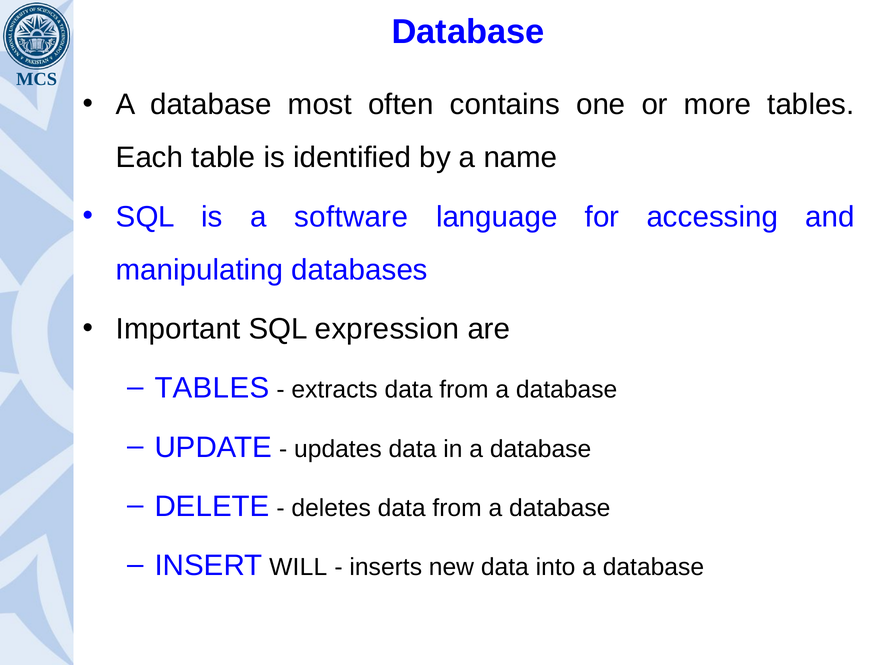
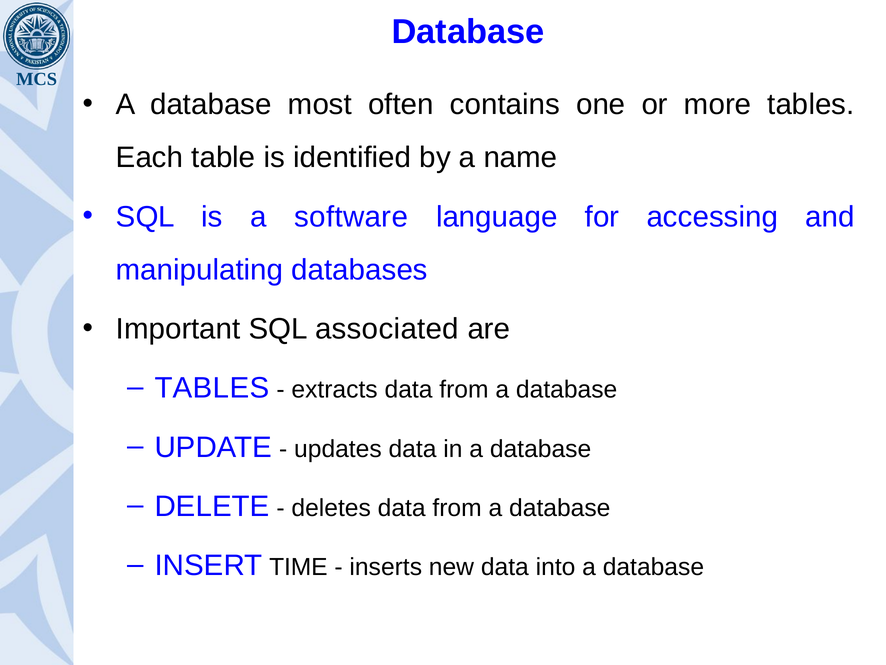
expression: expression -> associated (387, 329)
WILL: WILL -> TIME (298, 567)
